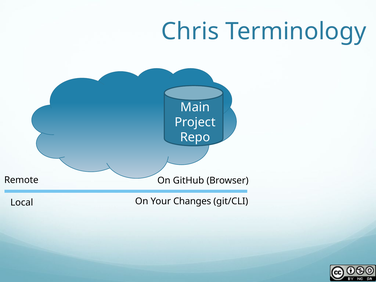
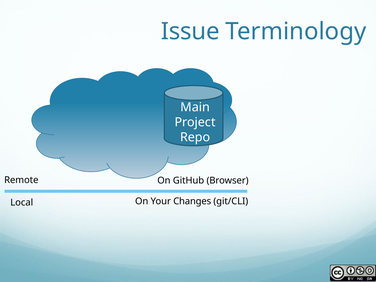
Chris: Chris -> Issue (190, 31)
